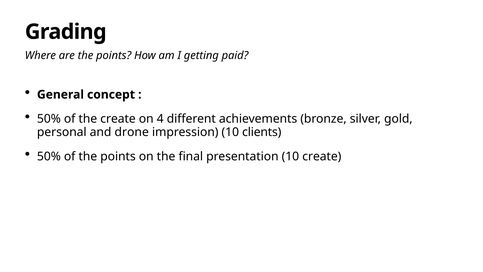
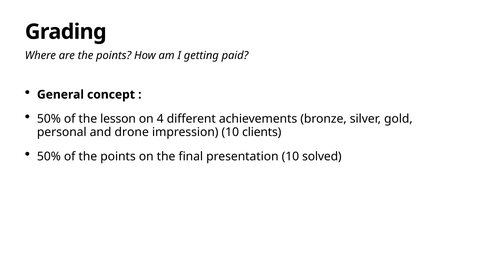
the create: create -> lesson (118, 119)
10 create: create -> solved (322, 156)
